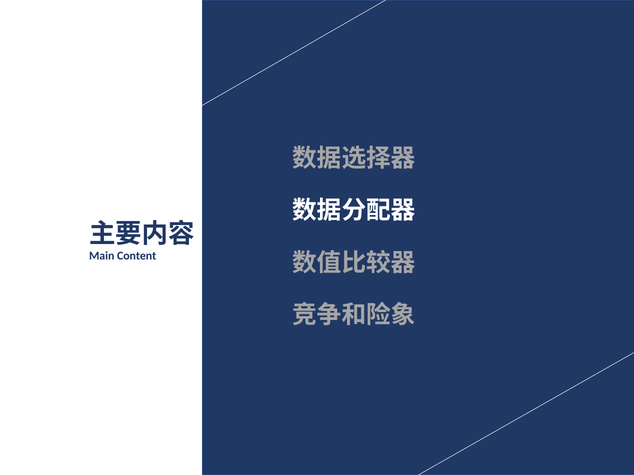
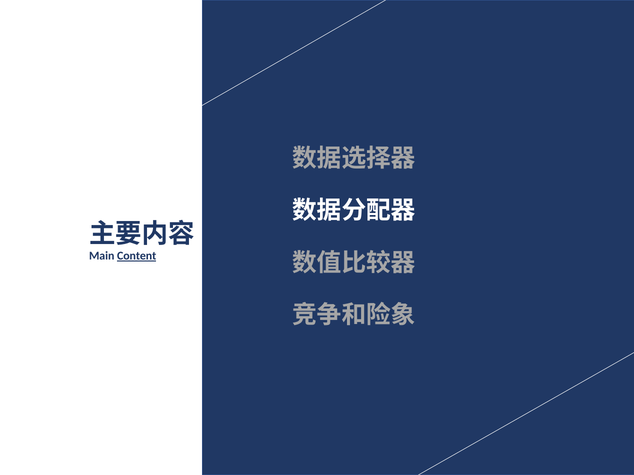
Content underline: none -> present (137, 256)
